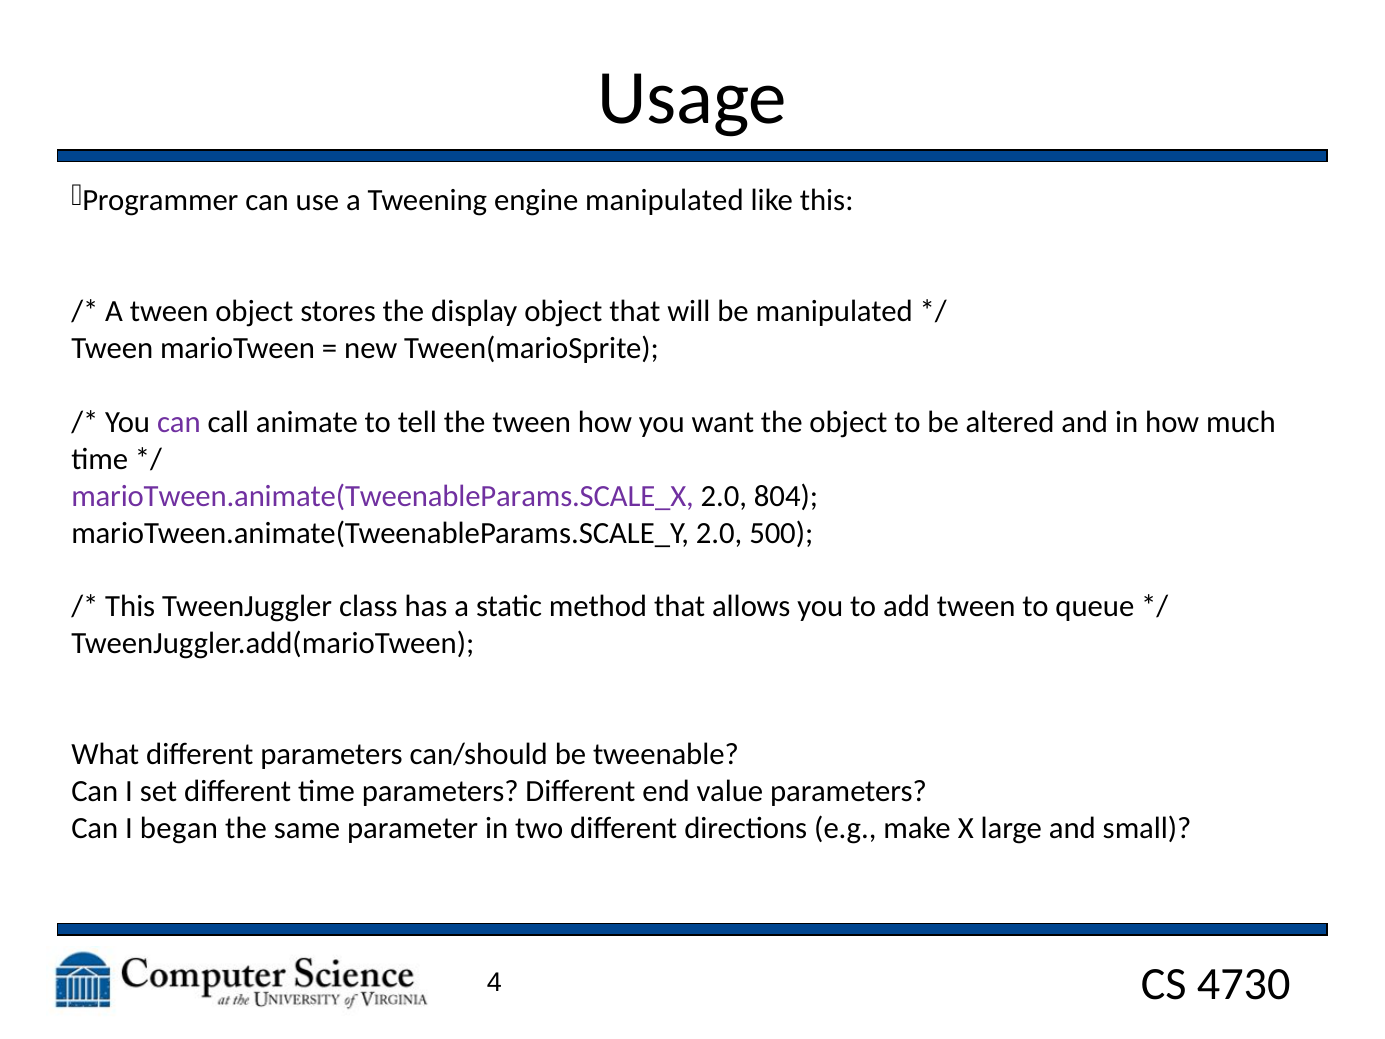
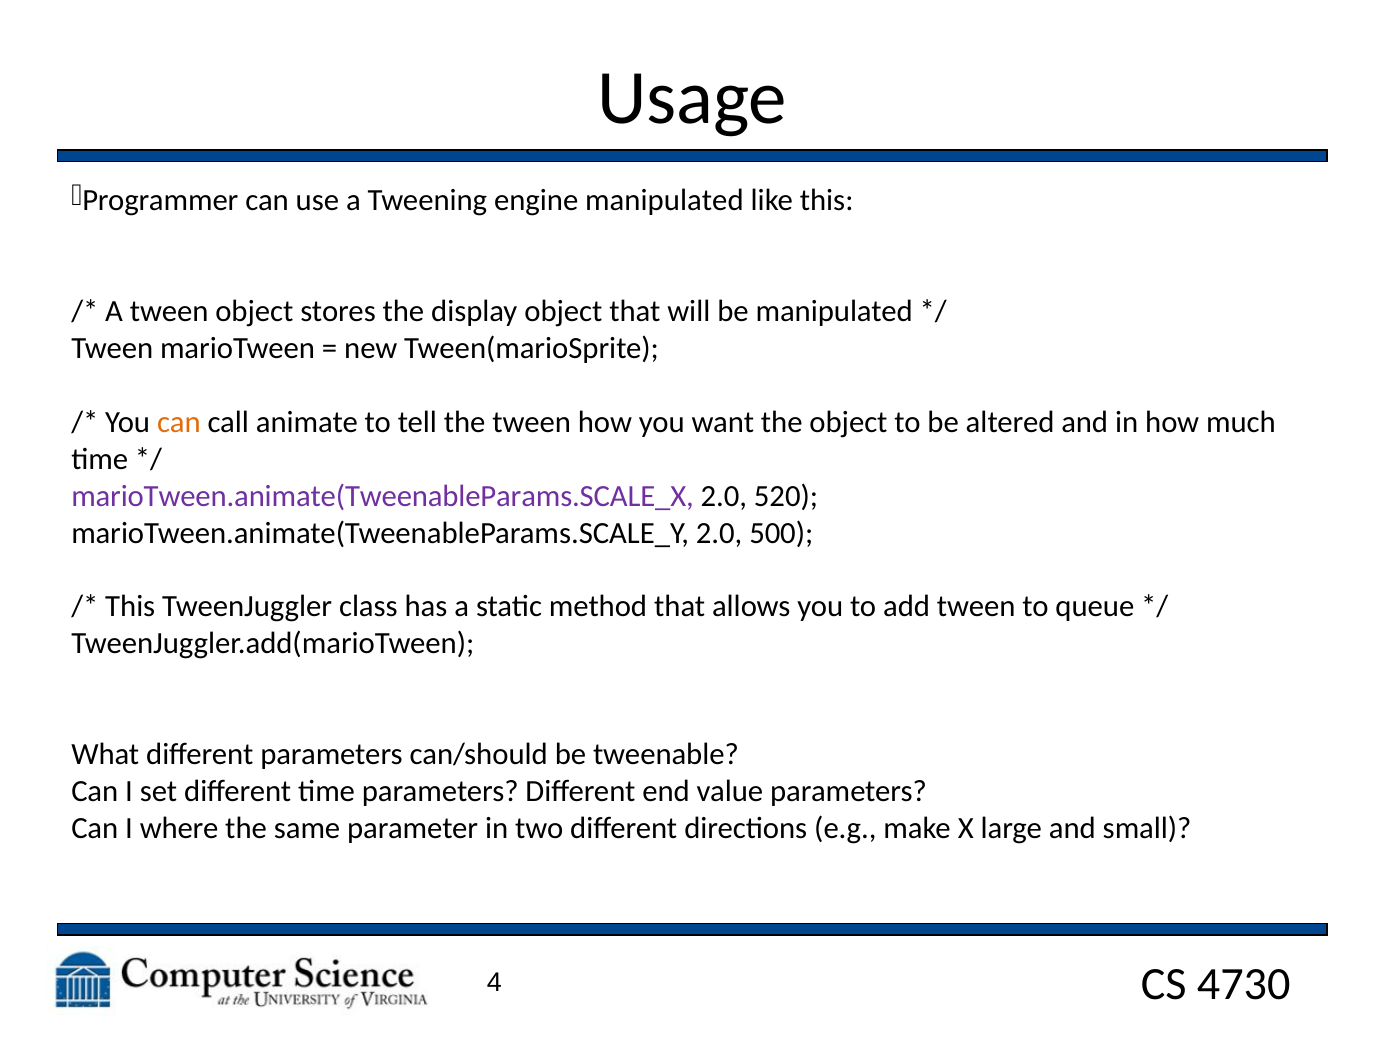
can colour: purple -> orange (179, 422)
804: 804 -> 520 (786, 496)
began: began -> where (179, 828)
